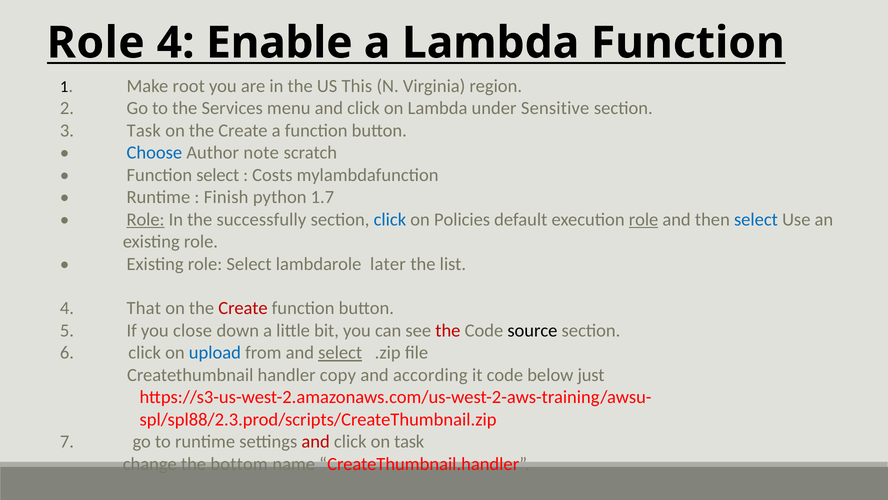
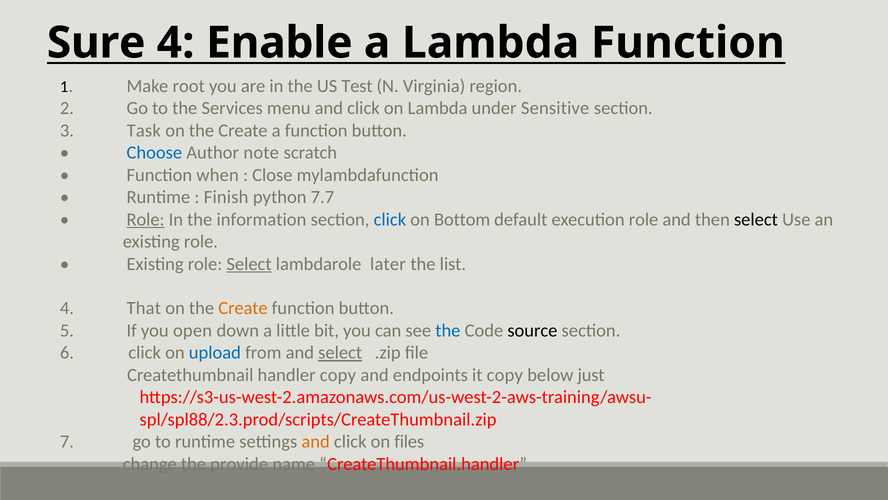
Role: Role -> Sure (96, 43)
This: This -> Test (357, 86)
Function select: select -> when (218, 175)
Costs: Costs -> Close (272, 175)
1.7: 1.7 -> 7.7 (322, 197)
successfully: successfully -> information (261, 219)
Policies: Policies -> Bottom (462, 219)
role underline: present -> none (644, 219)
select colour: blue -> black (756, 219)
Select underline: none -> present (249, 264)
Create colour: red -> orange (243, 308)
close: close -> open (193, 330)
the colour: red -> blue (448, 330)
according: according -> endpoints (430, 375)
it code: code -> copy (505, 375)
and colour: red -> orange (316, 441)
on task: task -> files (409, 441)
bottom: bottom -> provide (239, 463)
